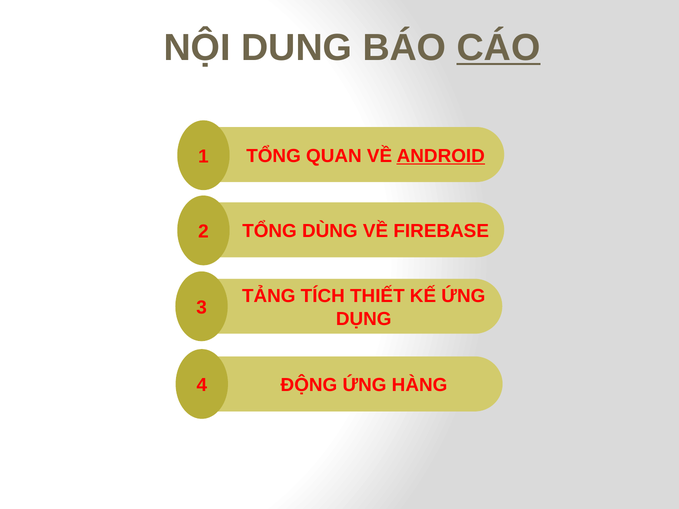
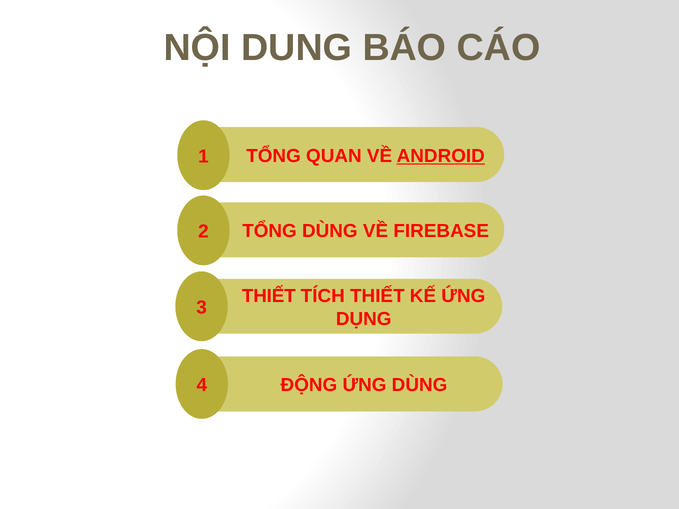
CÁO underline: present -> none (499, 48)
TẢNG: TẢNG -> THIẾT (269, 296)
ỨNG HÀNG: HÀNG -> DÙNG (420, 385)
